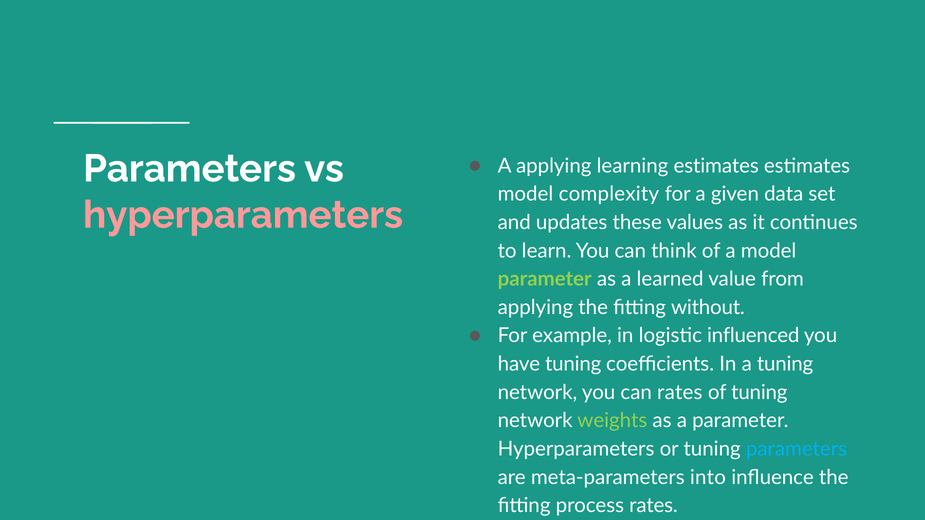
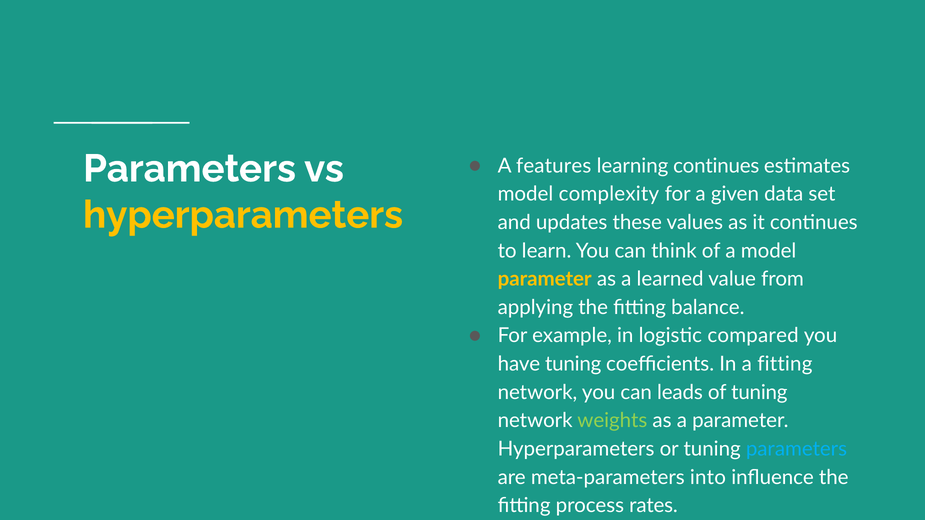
A applying: applying -> features (554, 166)
learning estimates: estimates -> continues (716, 166)
hyperparameters colour: pink -> yellow (243, 215)
parameter colour: light green -> yellow (545, 279)
without: without -> balance (708, 308)
influenced: influenced -> compared (753, 336)
a tuning: tuning -> fitting (785, 364)
can rates: rates -> leads (680, 393)
